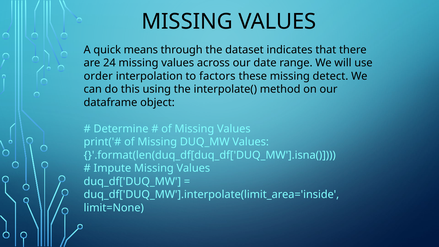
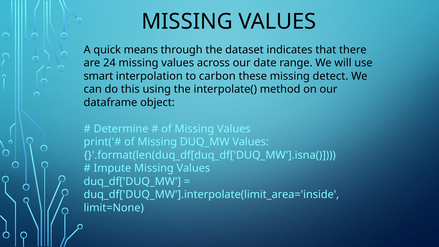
order: order -> smart (98, 76)
factors: factors -> carbon (217, 76)
